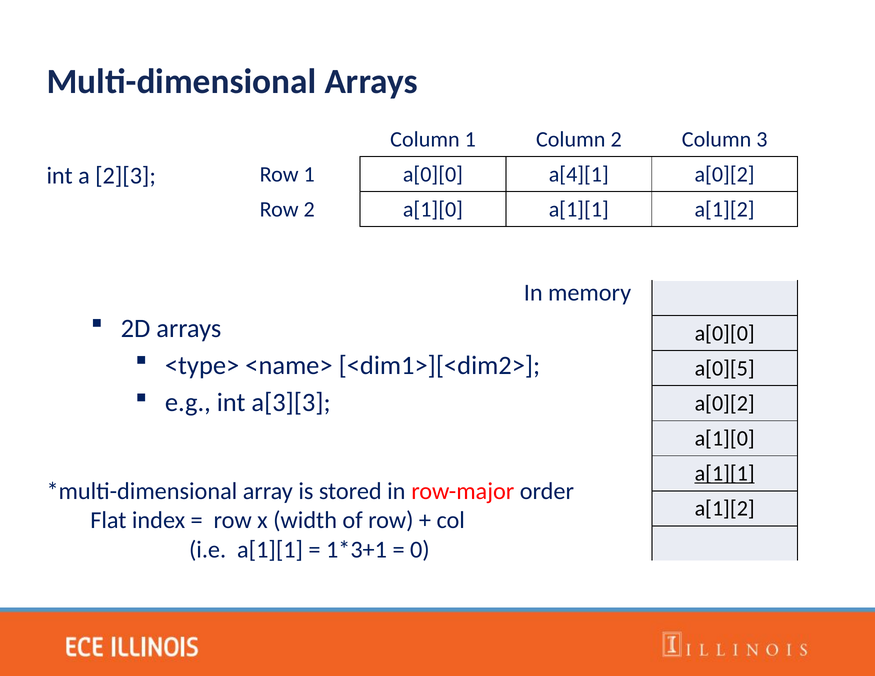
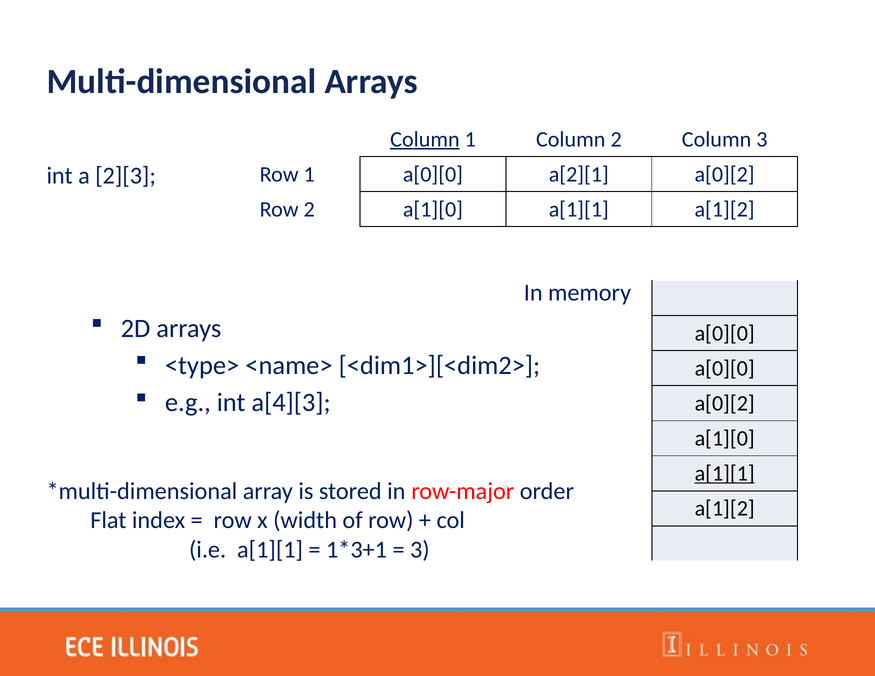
Column underline: none -> present (425, 139)
a[4][1: a[4][1 -> a[2][1 (579, 174)
a[0][5: a[0][5 -> a[0][0 (725, 368)
a[3][3: a[3][3 -> a[4][3 (291, 403)
0: 0 -> 3 (420, 550)
